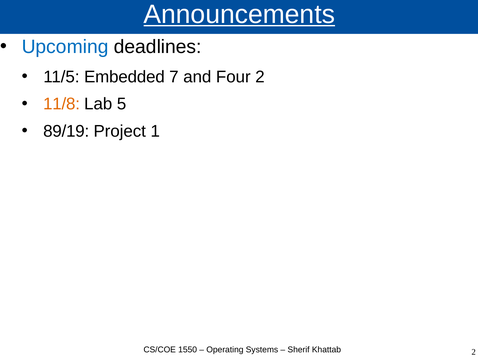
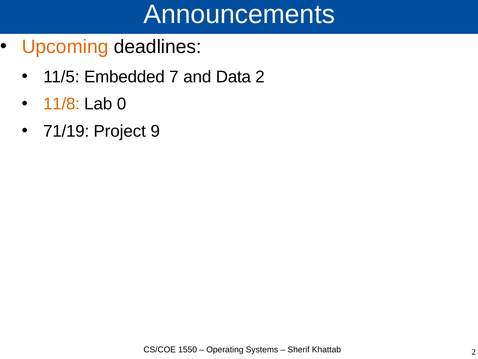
Announcements underline: present -> none (239, 14)
Upcoming colour: blue -> orange (65, 47)
Four: Four -> Data (233, 77)
5: 5 -> 0 (122, 104)
89/19: 89/19 -> 71/19 (66, 131)
1: 1 -> 9 (155, 131)
